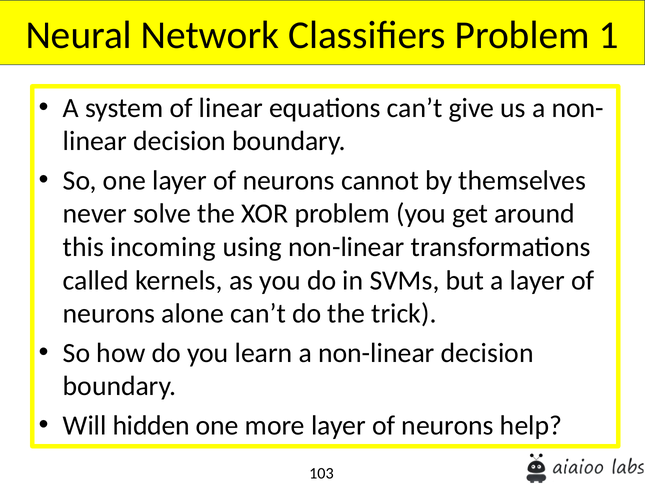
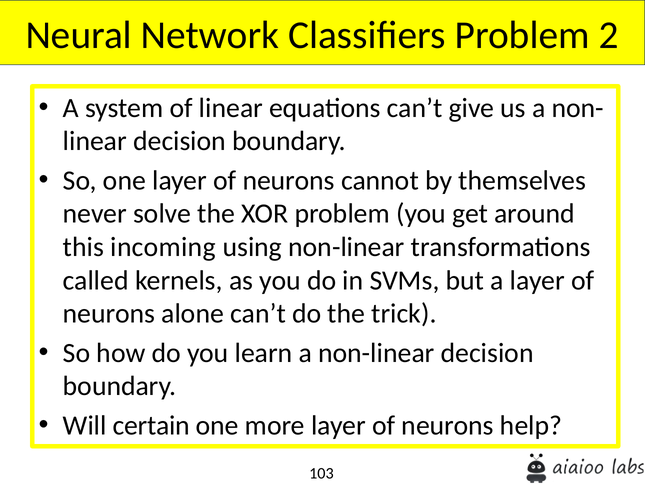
1: 1 -> 2 (609, 35)
hidden: hidden -> certain (151, 425)
